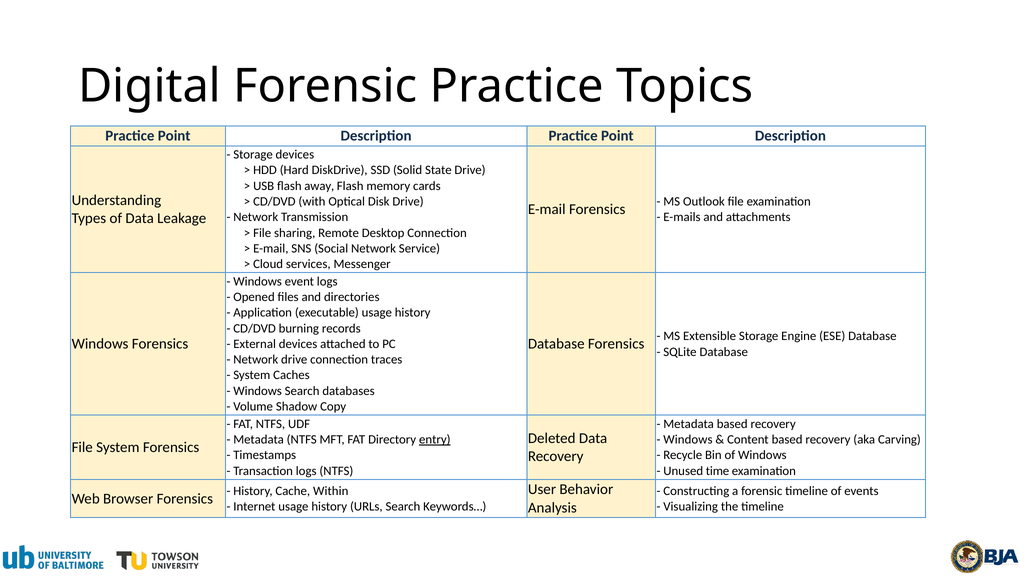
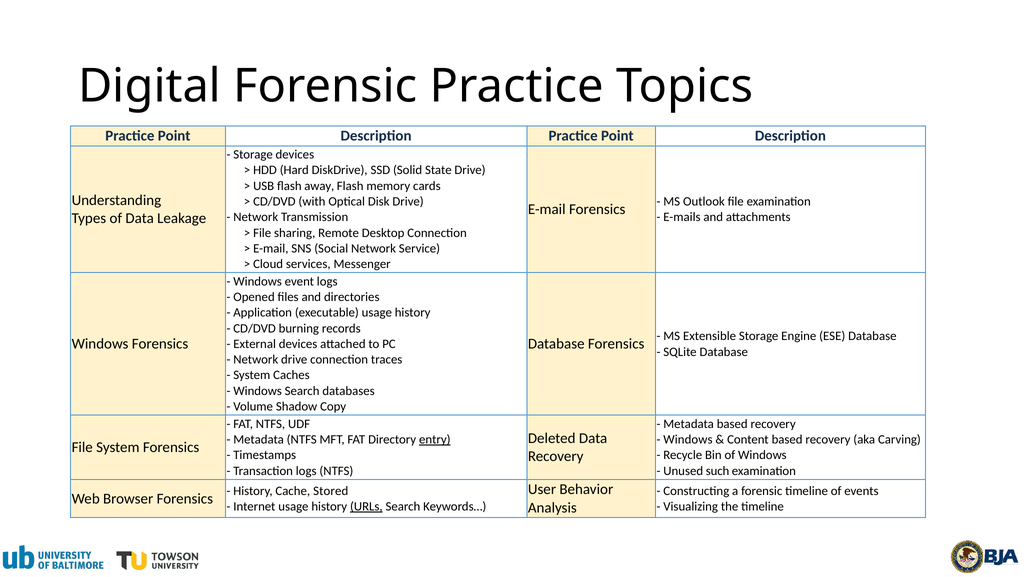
time: time -> such (718, 471)
Within: Within -> Stored (331, 491)
URLs underline: none -> present (366, 507)
